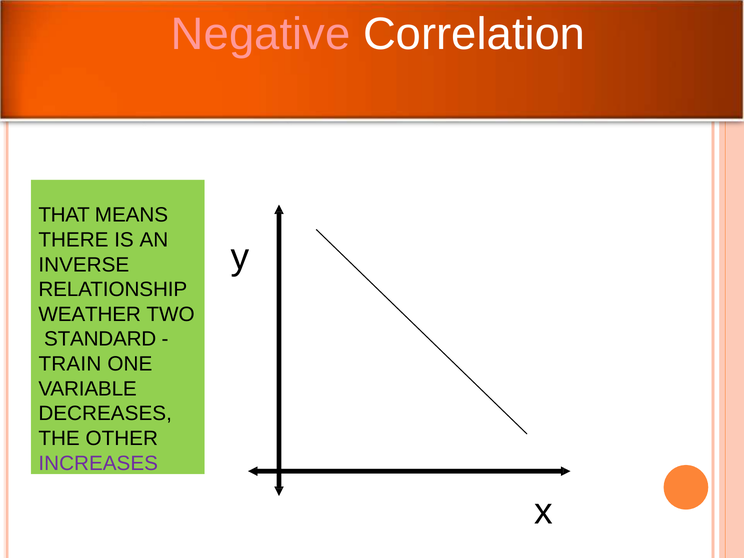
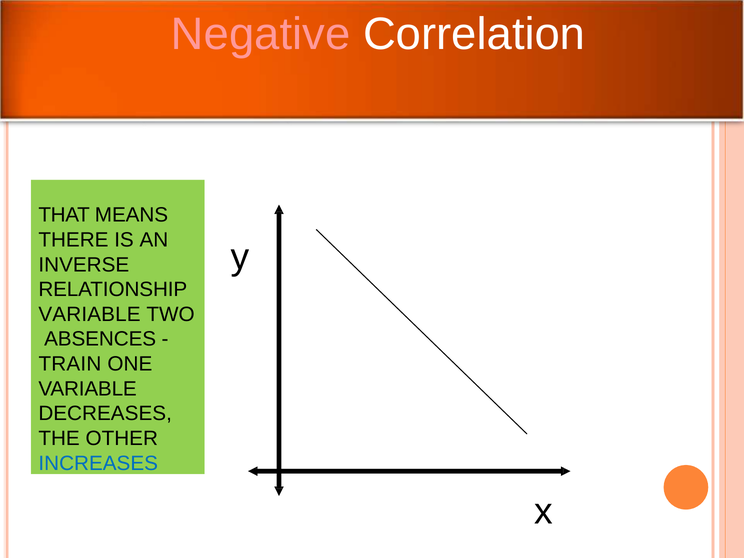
WEATHER: WEATHER -> VARIABLE (90, 314)
STANDARD: STANDARD -> ABSENCES (100, 339)
INCREASES colour: purple -> blue (98, 463)
